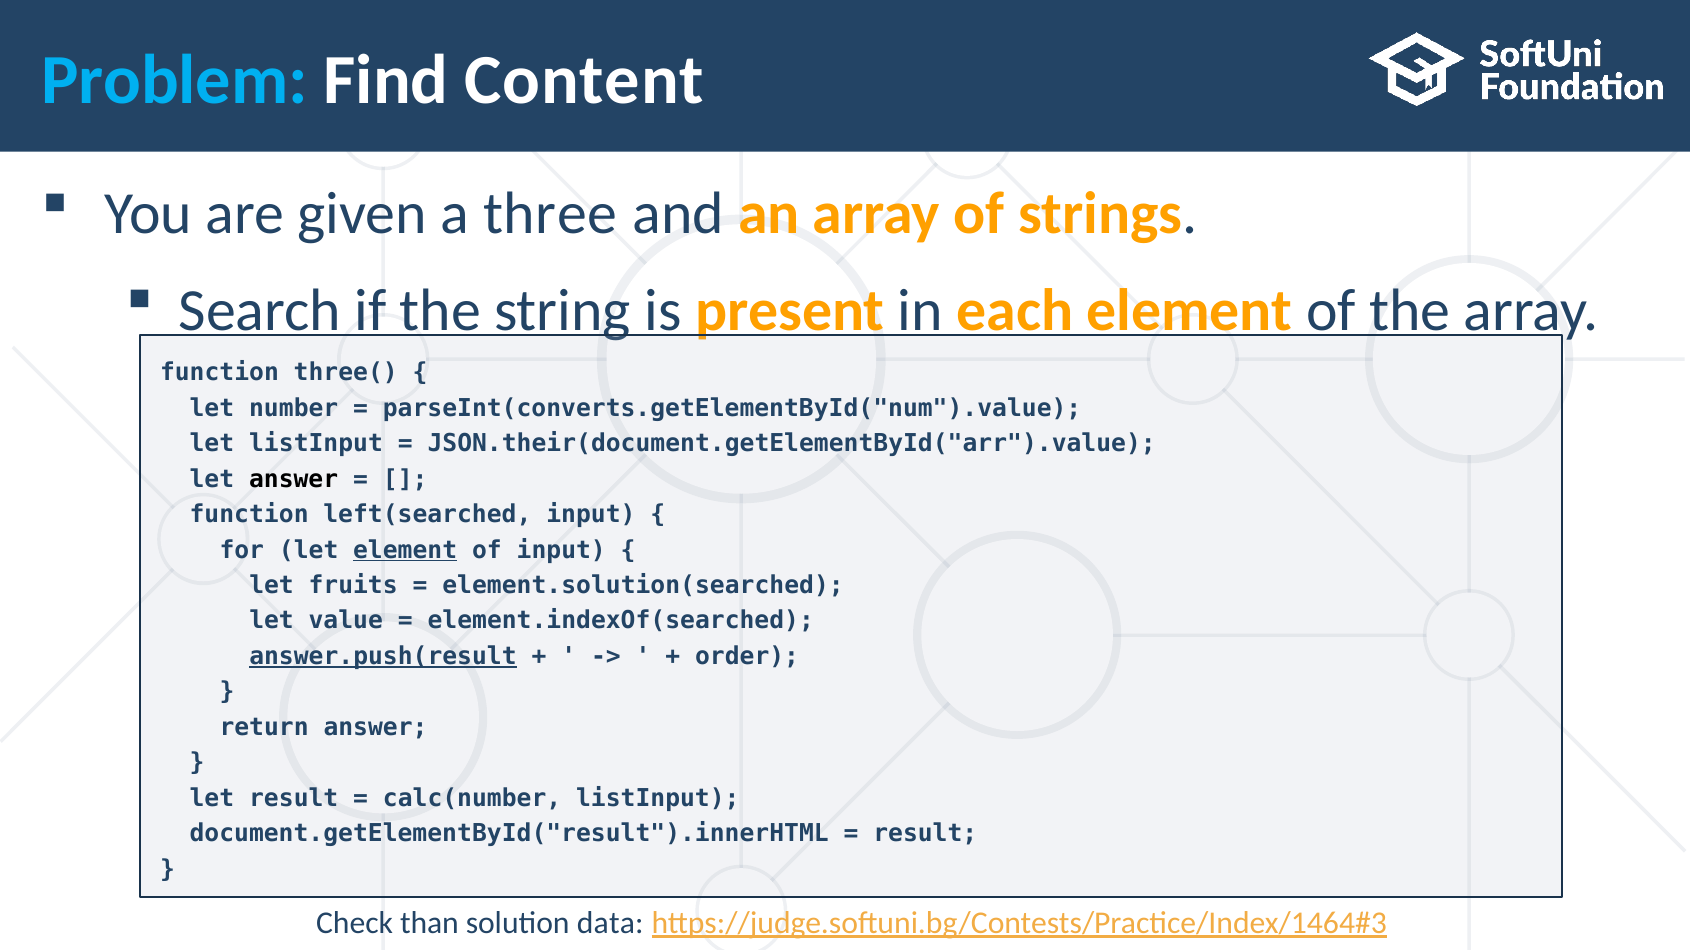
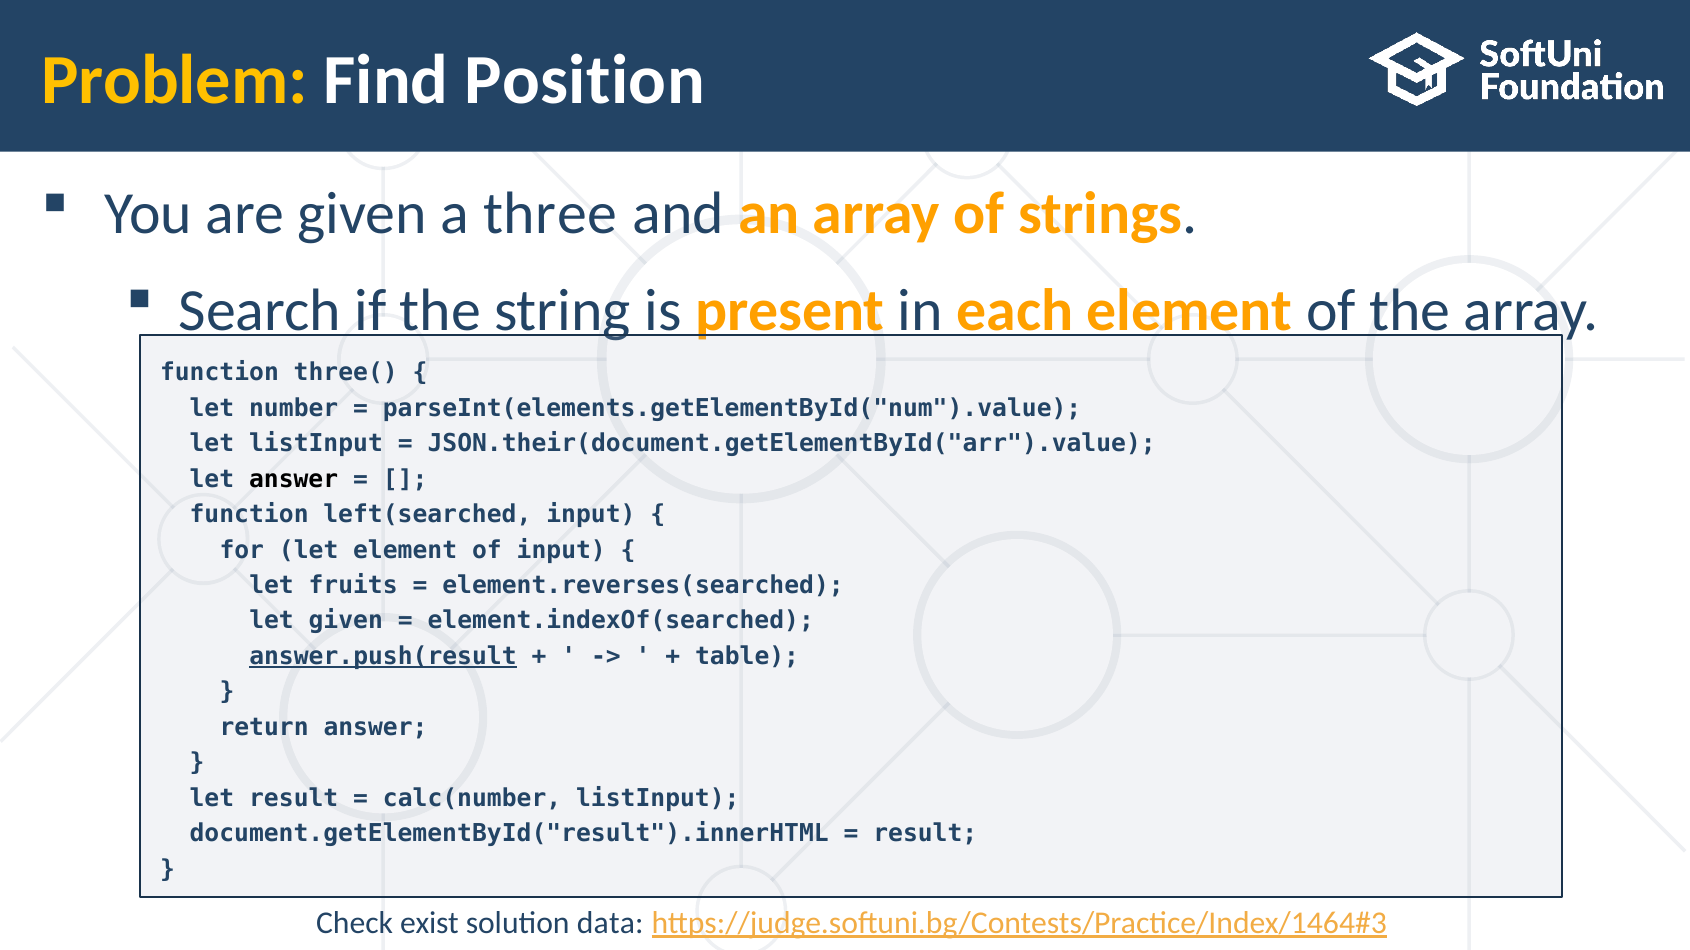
Problem colour: light blue -> yellow (175, 80)
Content: Content -> Position (585, 80)
parseInt(converts.getElementById("num").value: parseInt(converts.getElementById("num").value -> parseInt(elements.getElementById("num").value (732, 408)
element underline: present -> none (405, 550)
element.solution(searched: element.solution(searched -> element.reverses(searched (643, 586)
let value: value -> given (346, 621)
order: order -> table (747, 657)
than: than -> exist (429, 923)
